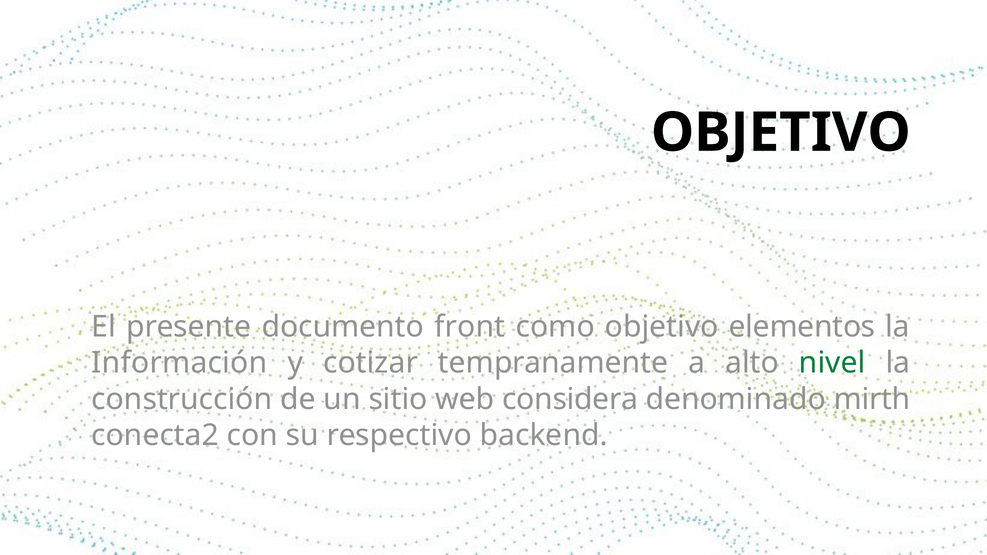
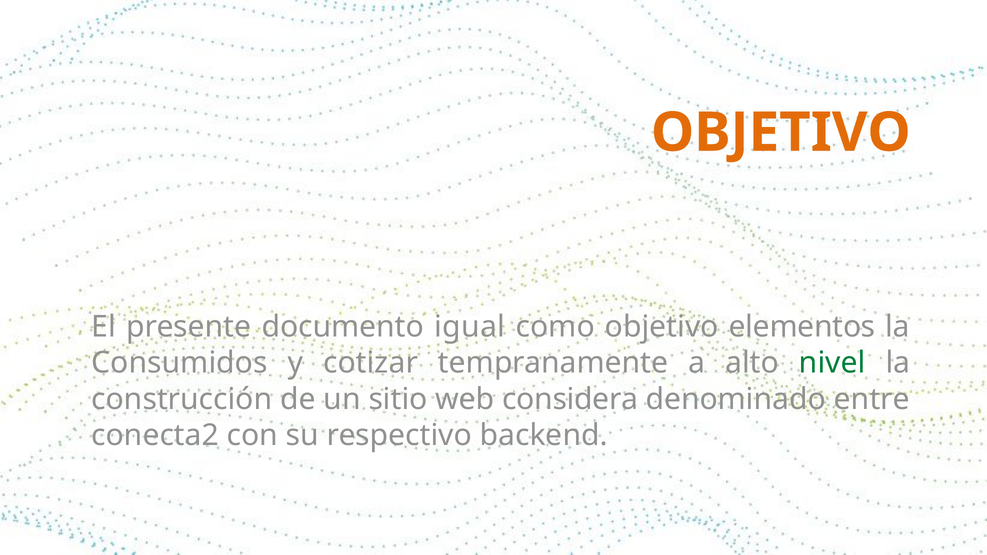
OBJETIVO colour: black -> orange (781, 133)
front: front -> igual (470, 327)
Información: Información -> Consumidos (180, 363)
mirth: mirth -> entre (872, 399)
